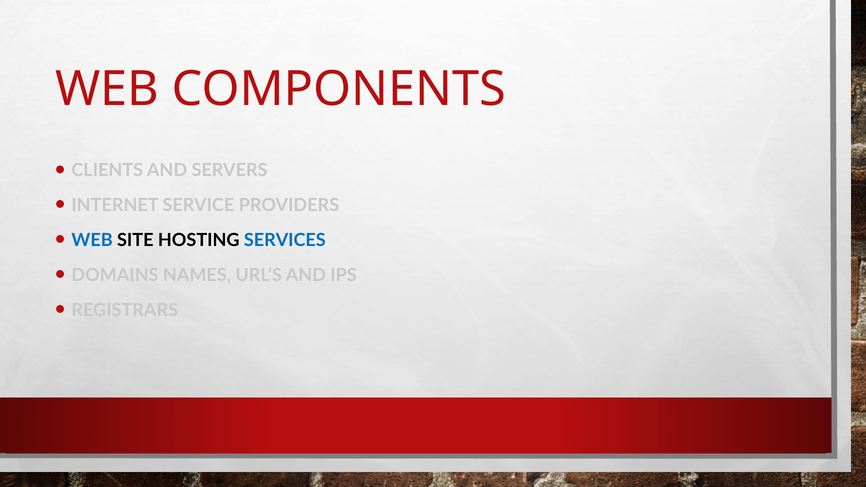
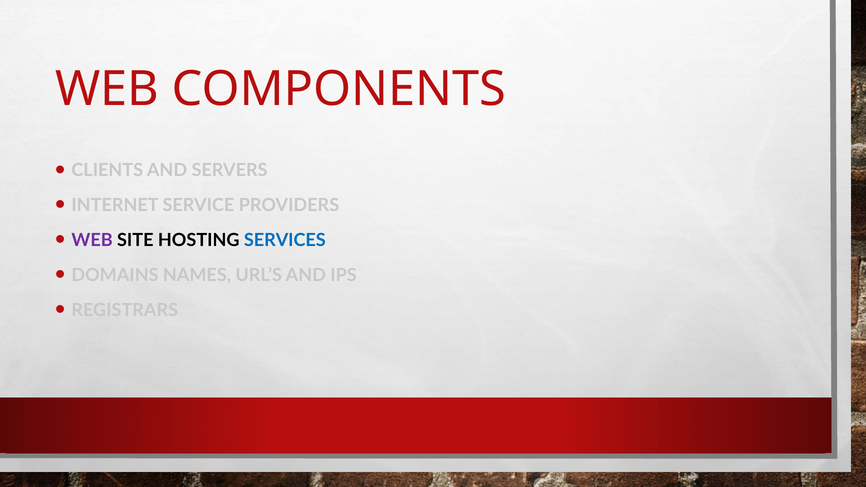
WEB colour: blue -> purple (92, 240)
